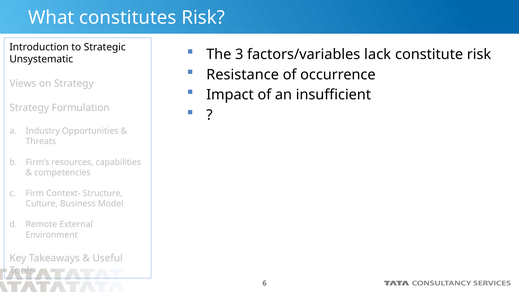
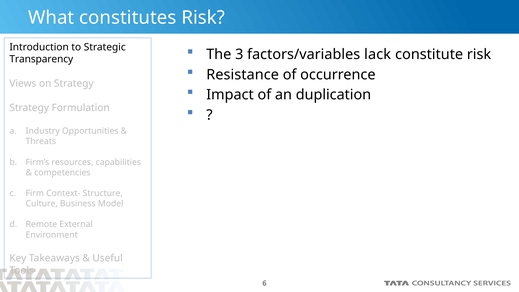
Unsystematic: Unsystematic -> Transparency (41, 59)
insufficient: insufficient -> duplication (333, 95)
